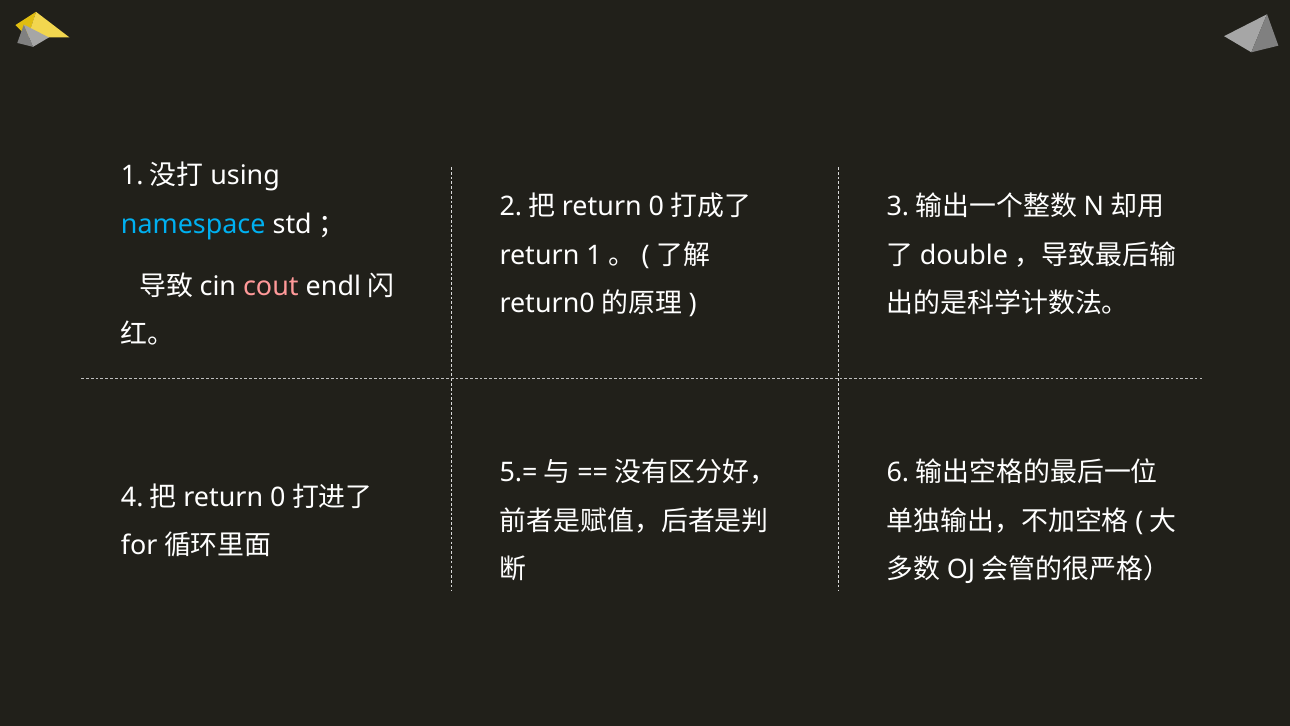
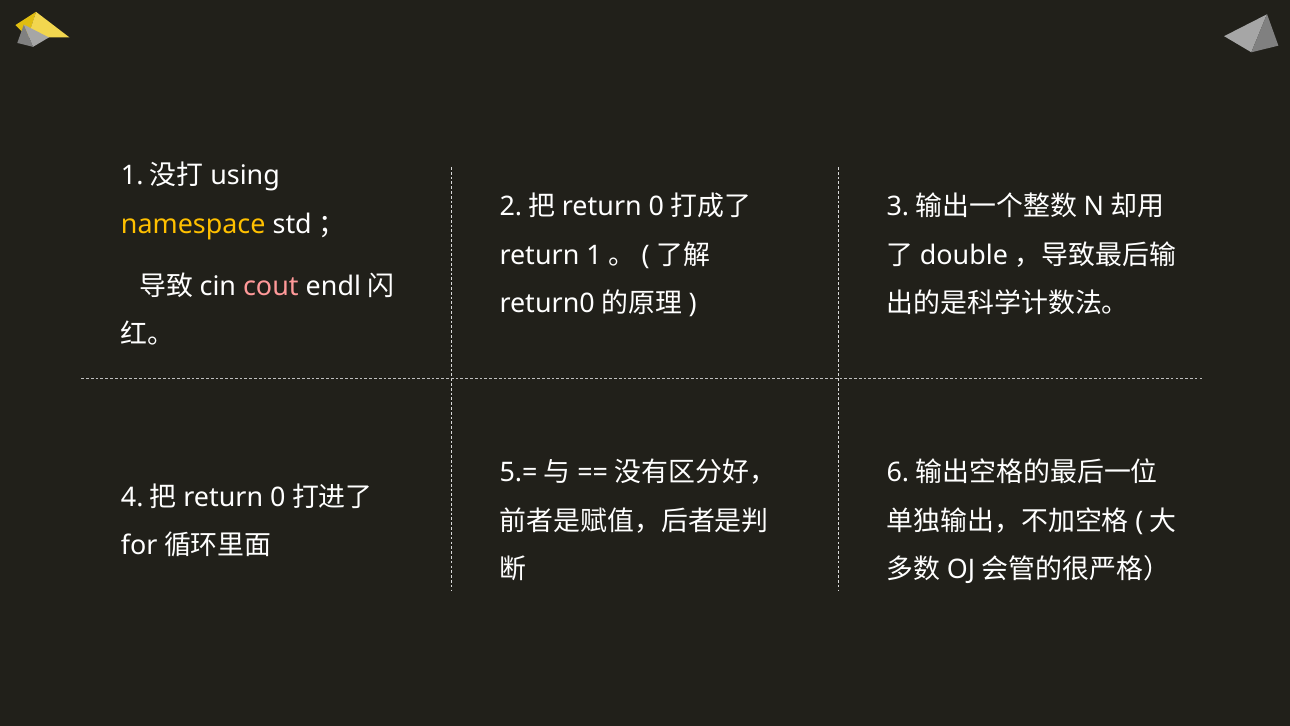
namespace colour: light blue -> yellow (193, 224)
